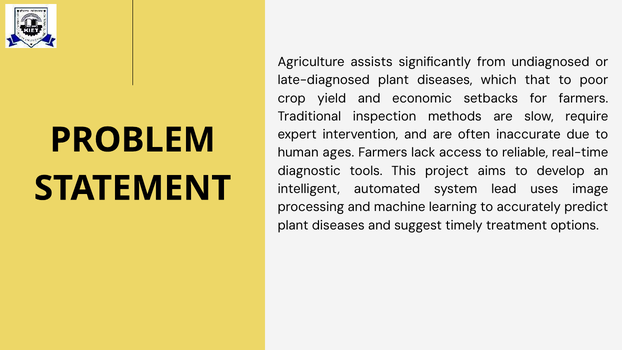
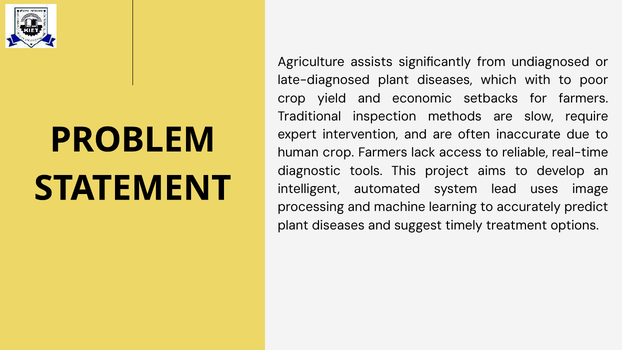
that: that -> with (538, 80)
human ages: ages -> crop (338, 153)
